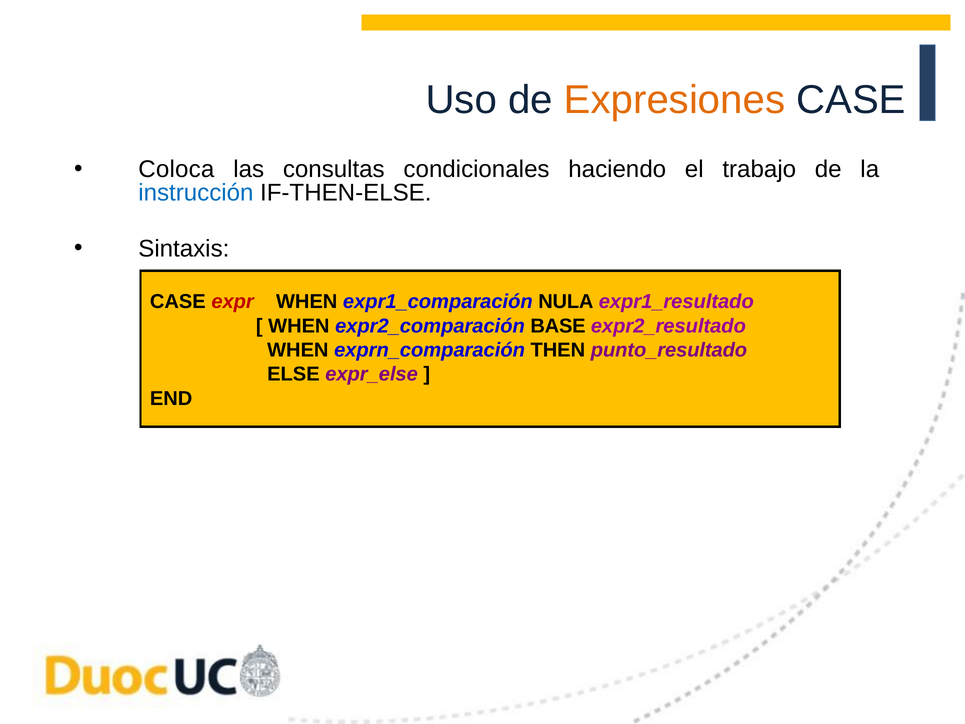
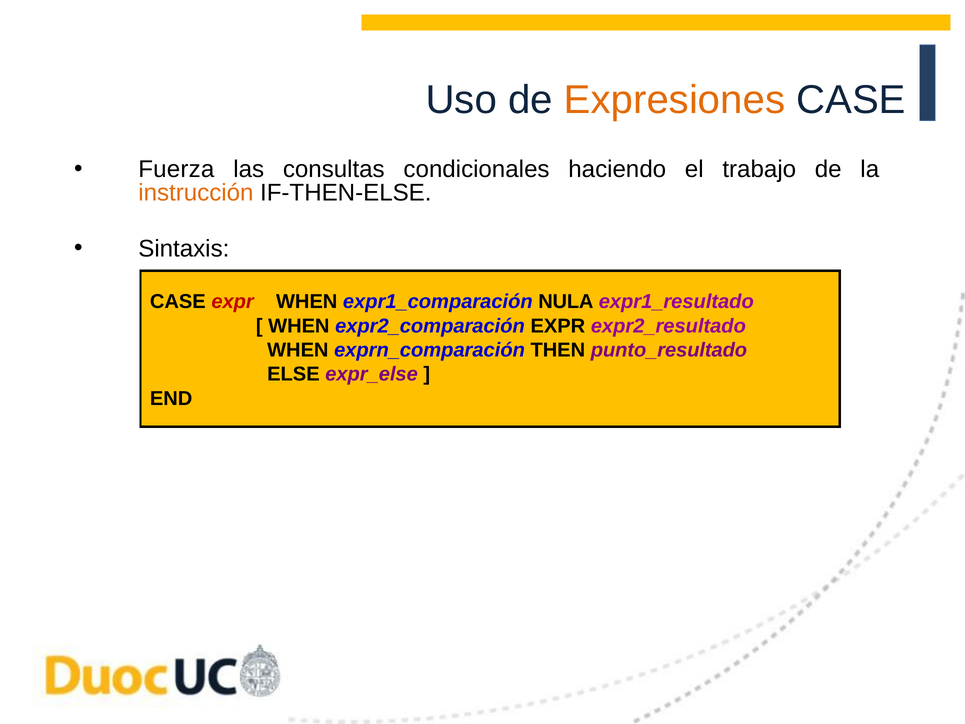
Coloca: Coloca -> Fuerza (176, 169)
instrucción colour: blue -> orange (196, 193)
expr2_comparación BASE: BASE -> EXPR (558, 326)
